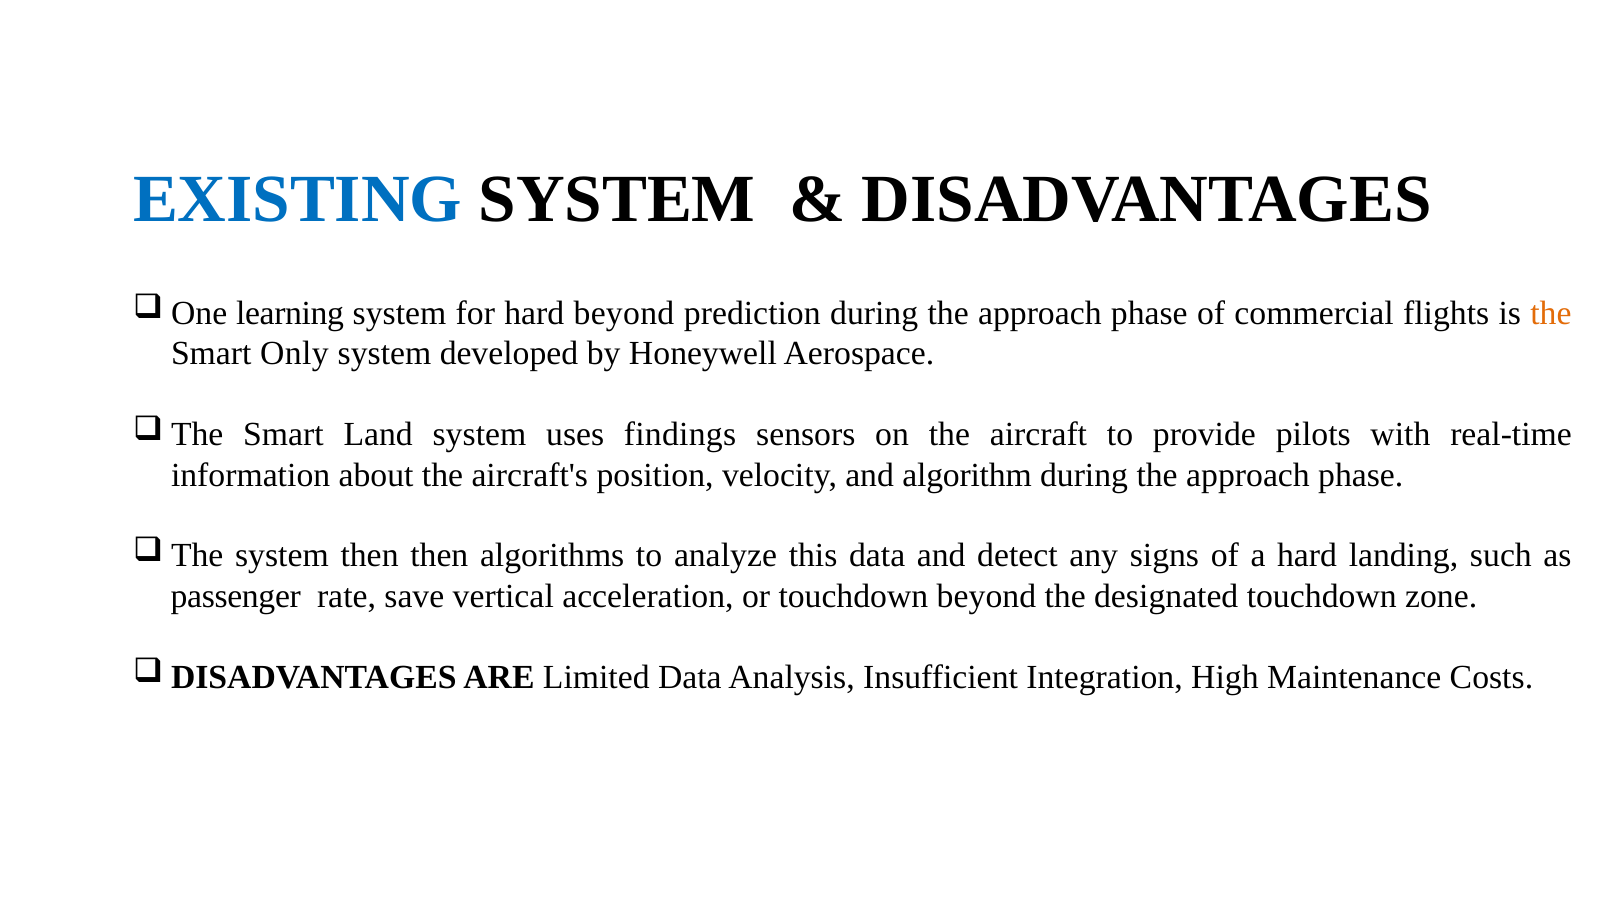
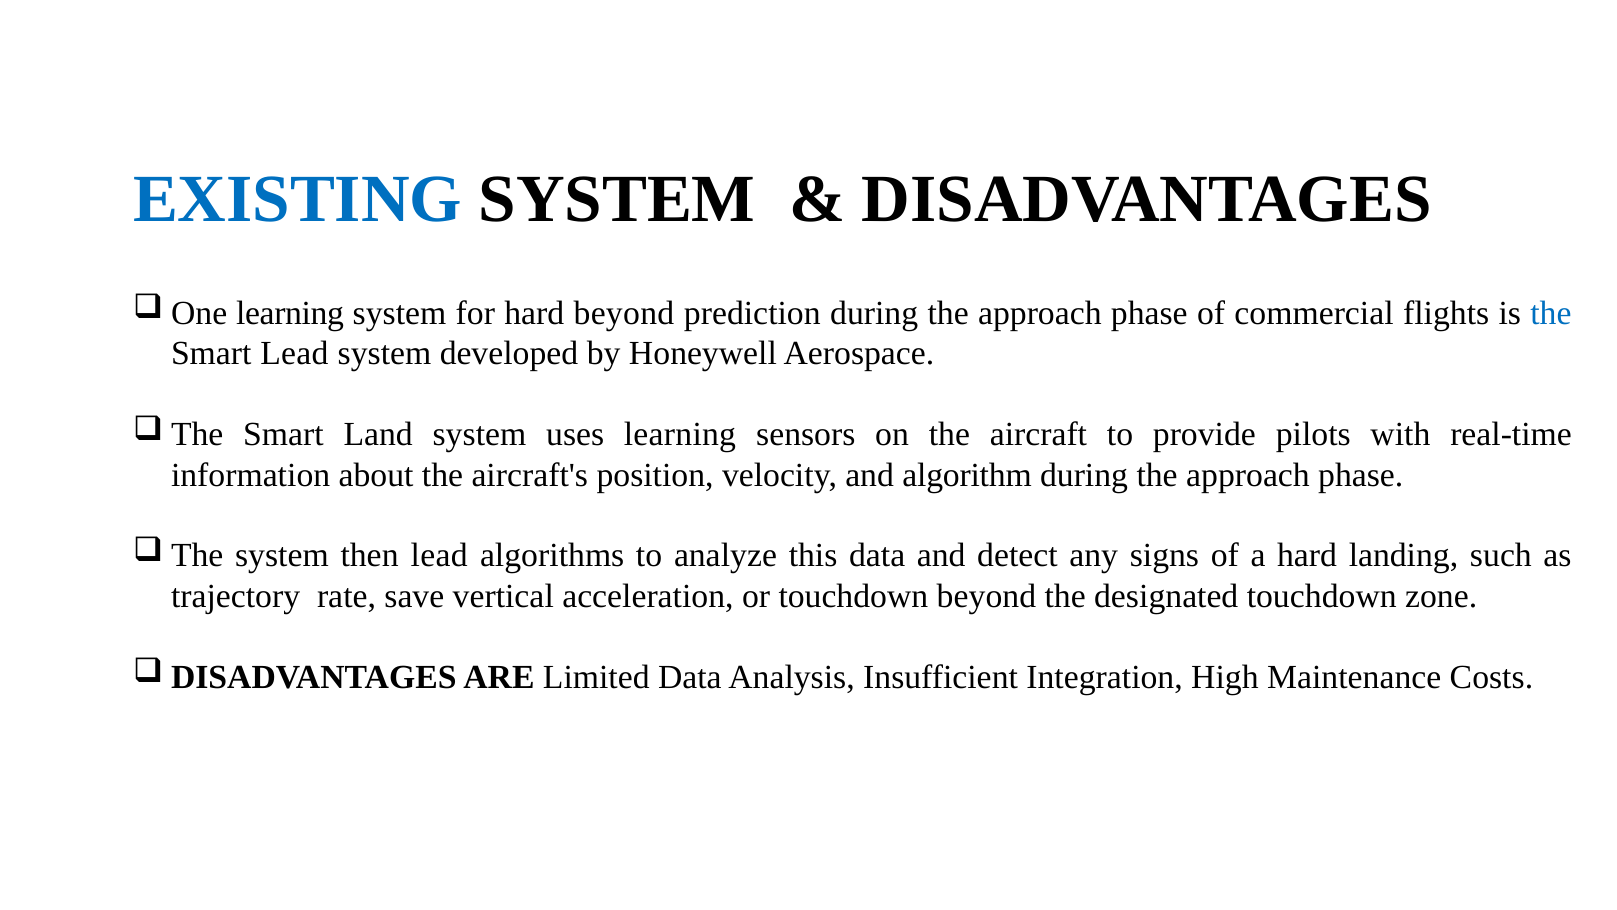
the colour: orange -> blue (1551, 313)
Smart Only: Only -> Lead (294, 353)
uses findings: findings -> learning (680, 434)
then then: then -> lead (439, 556)
passenger: passenger -> trajectory (236, 596)
